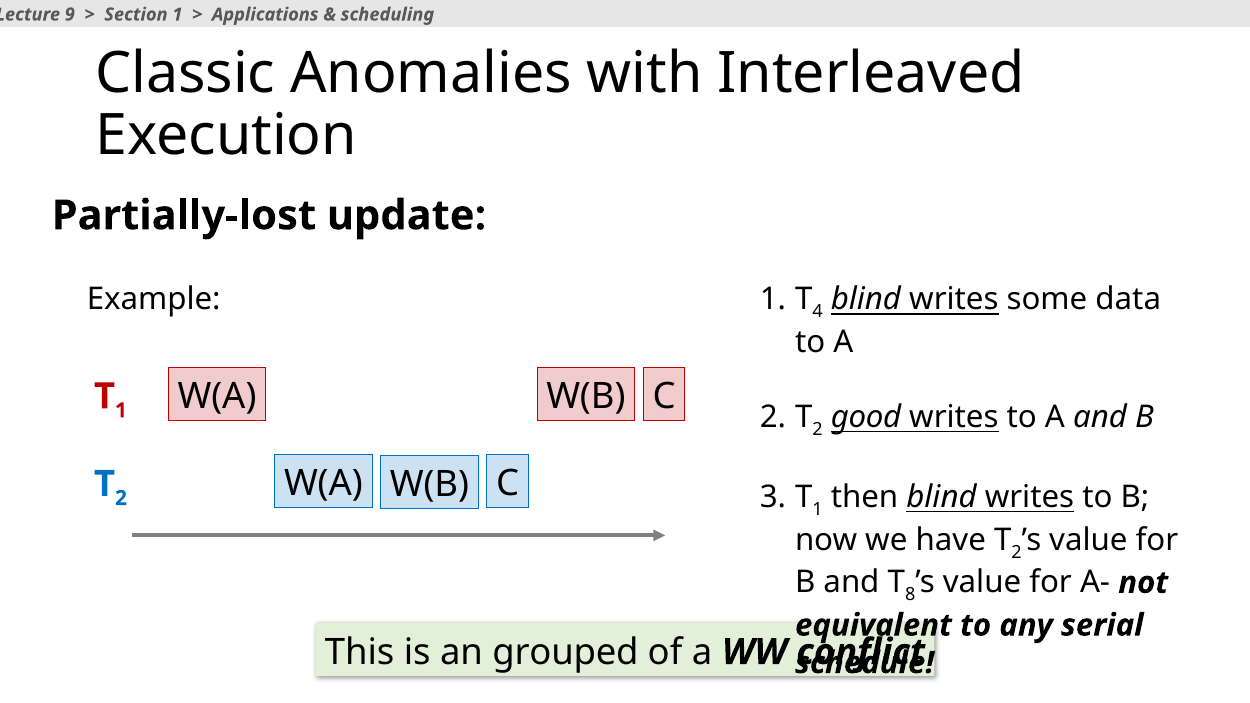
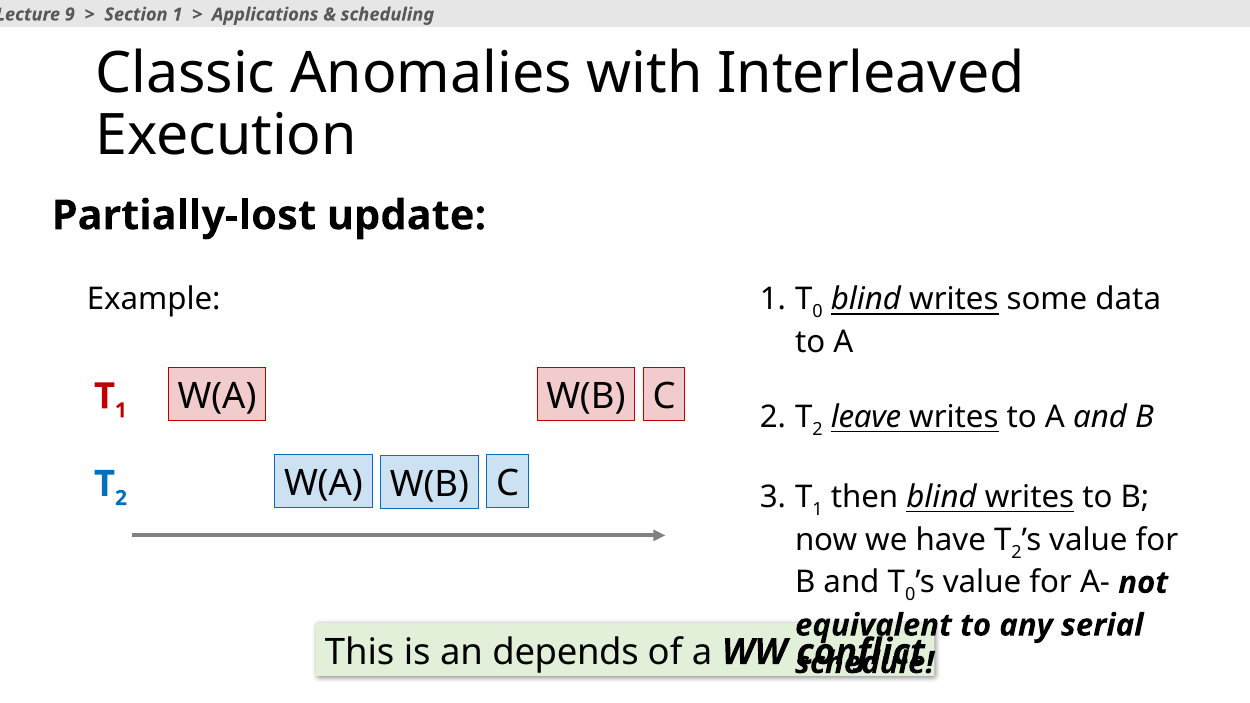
4: 4 -> 0 (818, 312)
good: good -> leave (866, 417)
8: 8 -> 0 (910, 595)
grouped: grouped -> depends (566, 652)
